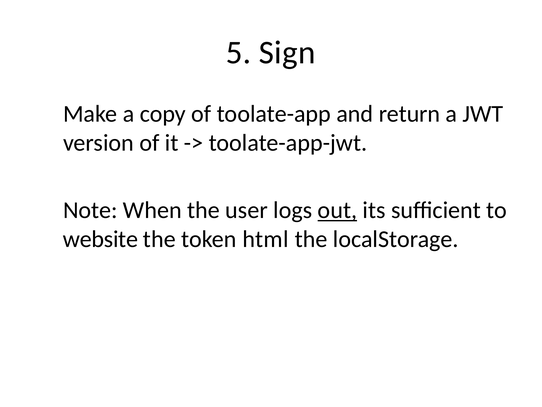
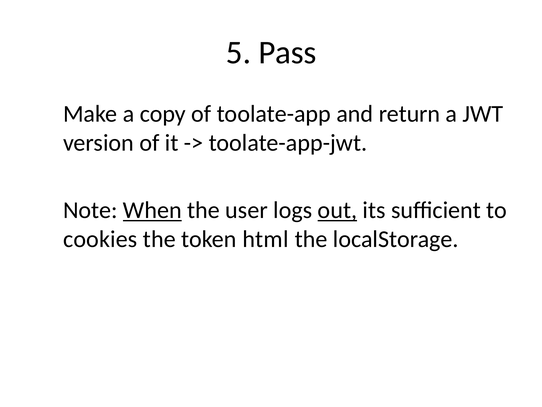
Sign: Sign -> Pass (287, 52)
When underline: none -> present (152, 210)
website: website -> cookies (100, 239)
